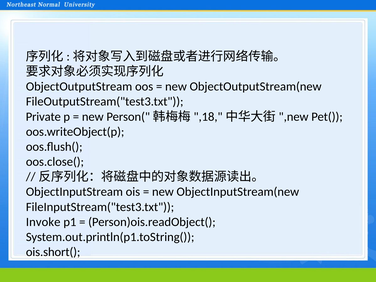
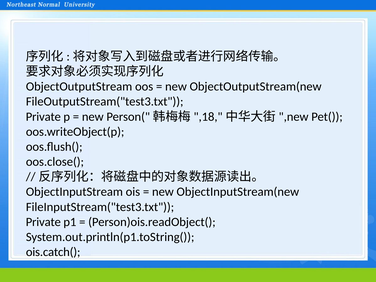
Invoke: Invoke -> Private (43, 222)
ois.short(: ois.short( -> ois.catch( (53, 252)
